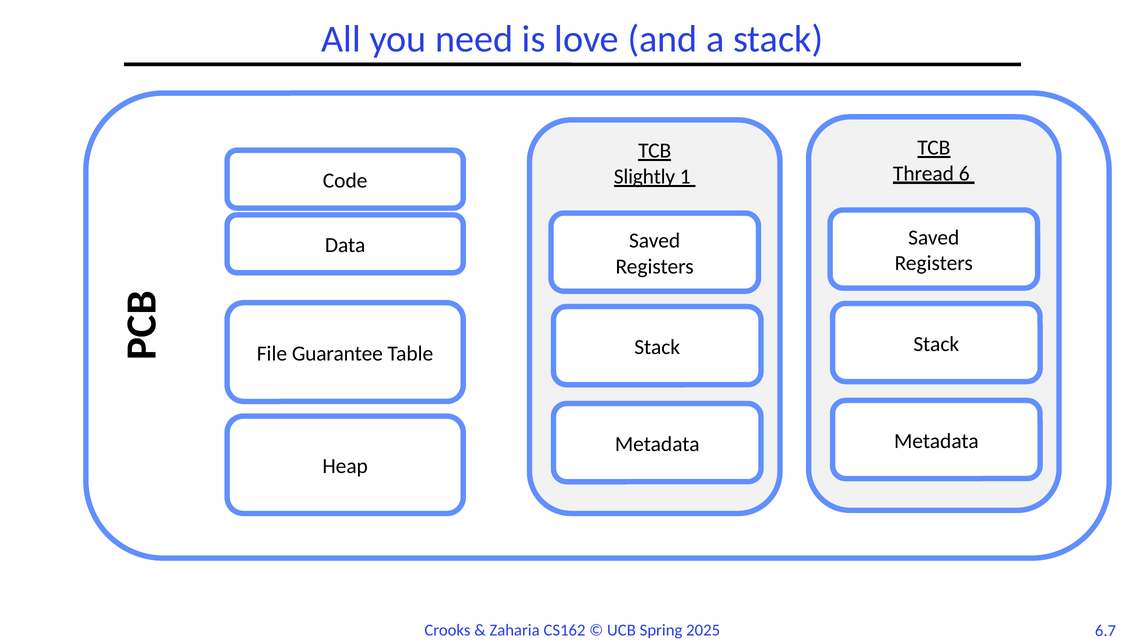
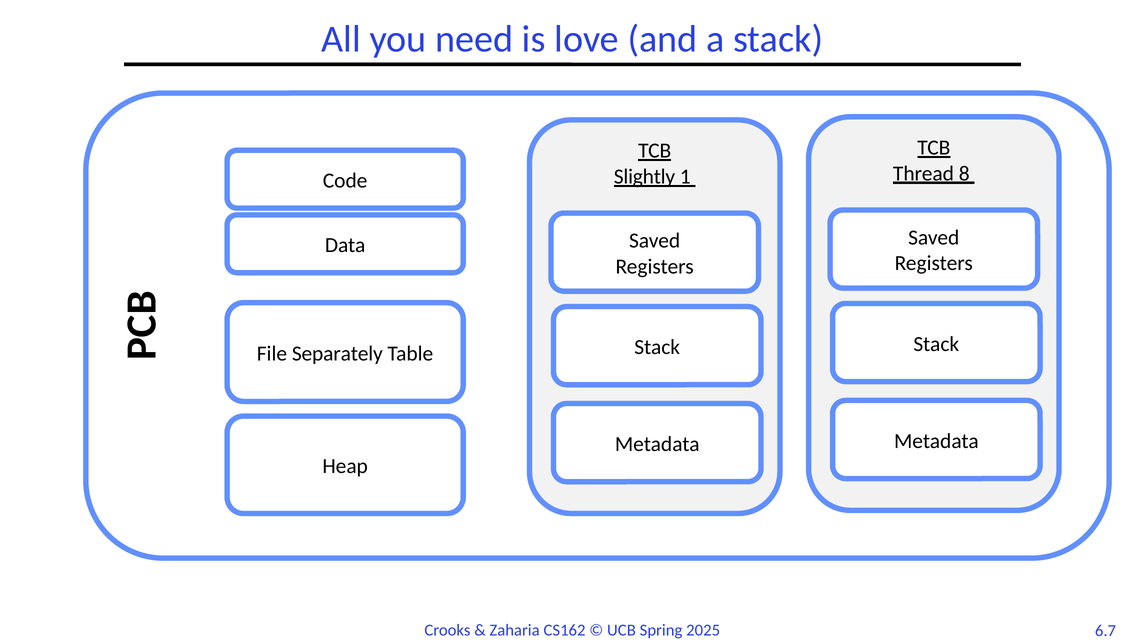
6: 6 -> 8 (964, 173)
Guarantee: Guarantee -> Separately (337, 354)
